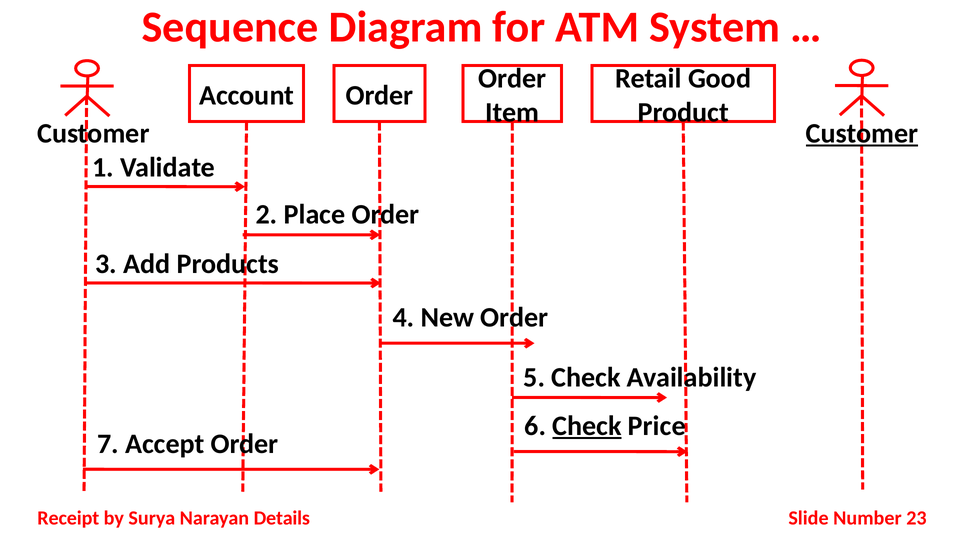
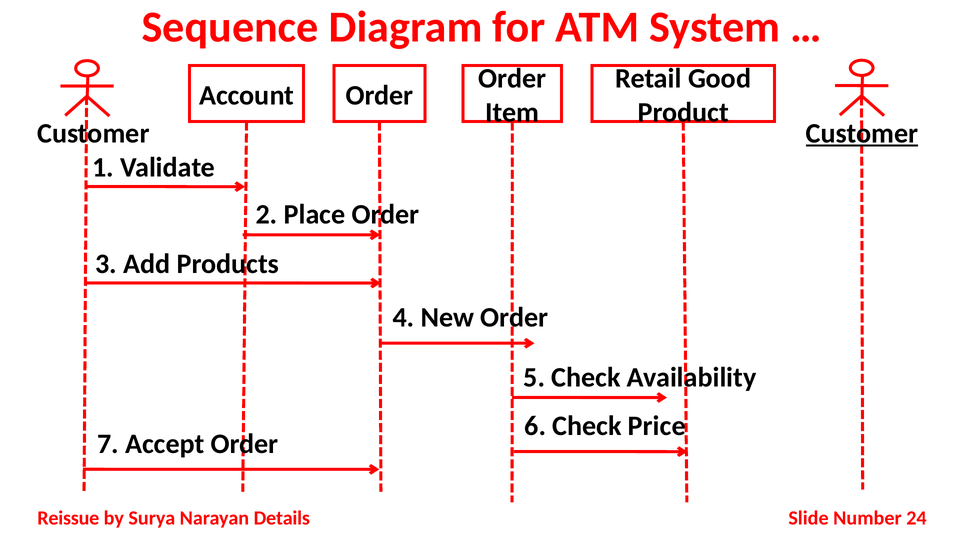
Check underline: present -> none (587, 426)
Receipt: Receipt -> Reissue (68, 518)
23: 23 -> 24 (916, 518)
